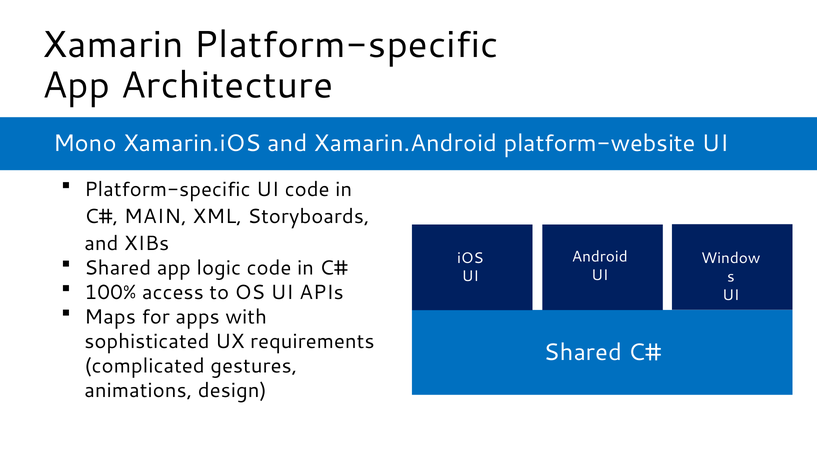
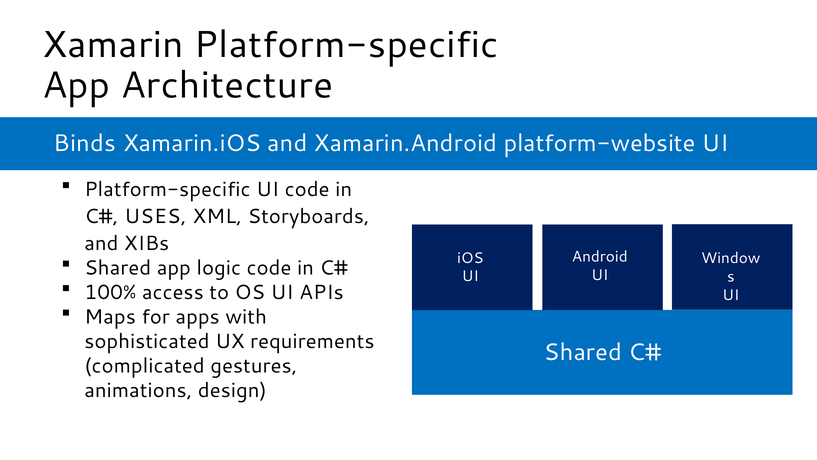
Mono: Mono -> Binds (85, 143)
MAIN: MAIN -> USES (155, 216)
